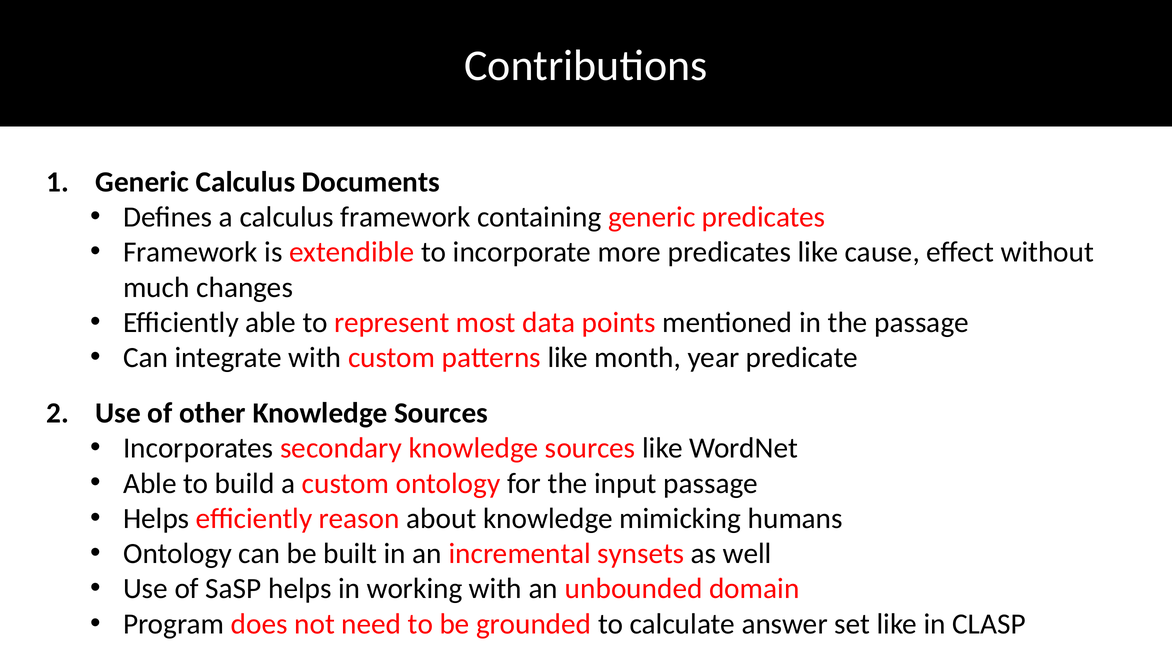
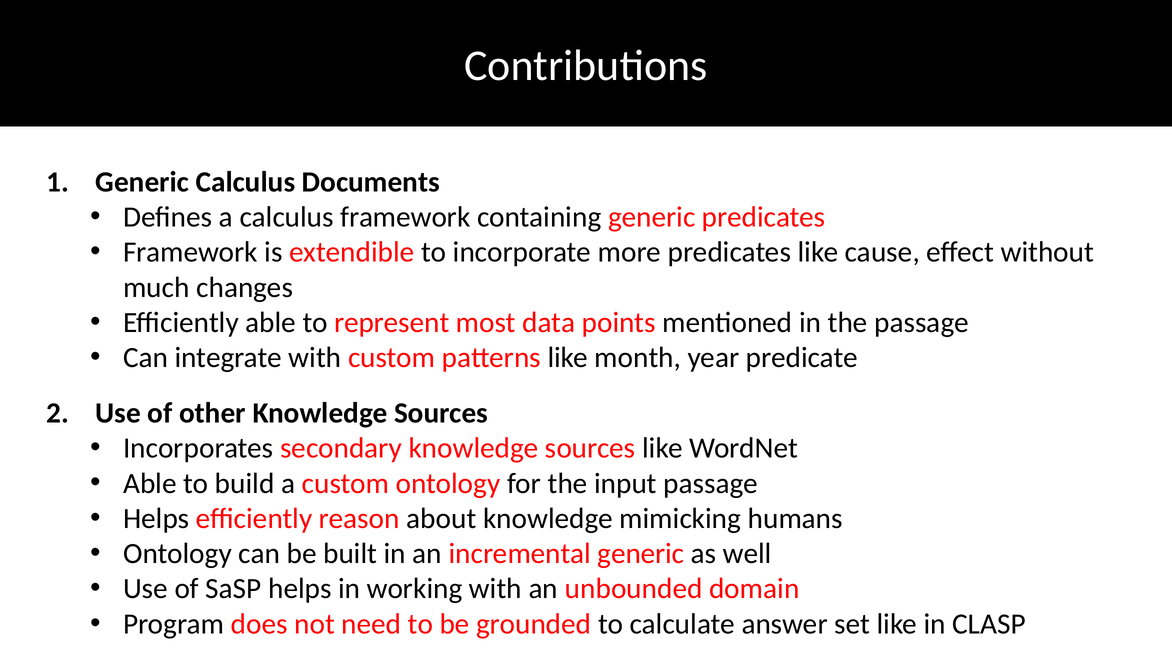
incremental synsets: synsets -> generic (641, 554)
